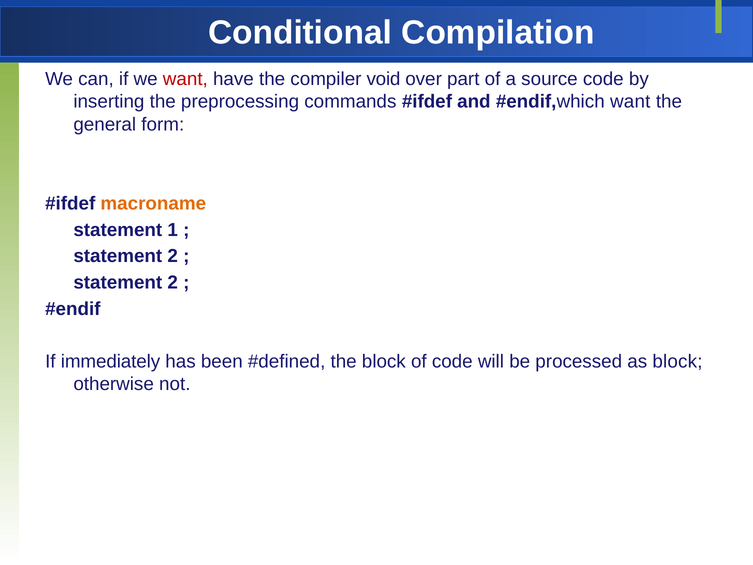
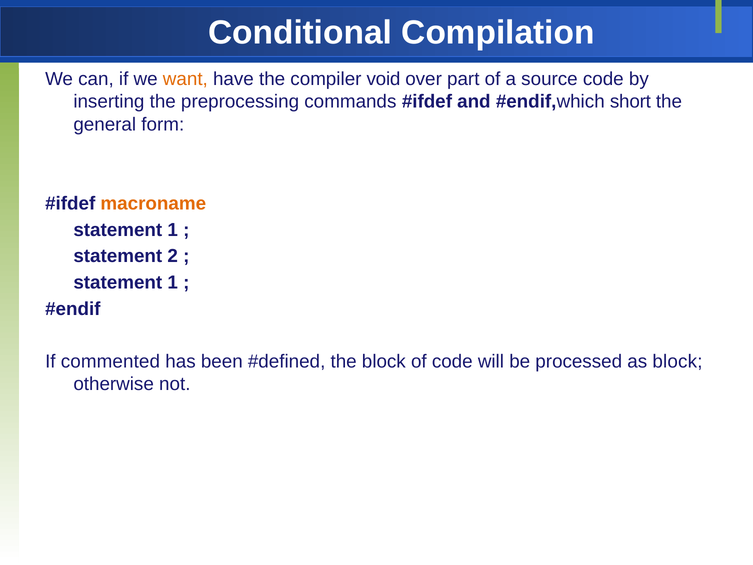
want colour: red -> orange (185, 79)
want: want -> short (630, 102)
2: 2 -> 1 (173, 282)
immediately: immediately -> commented (110, 362)
